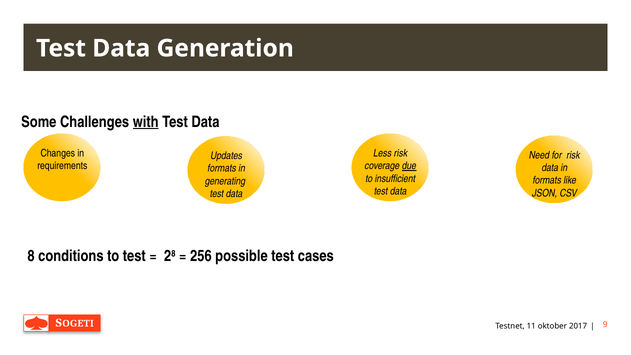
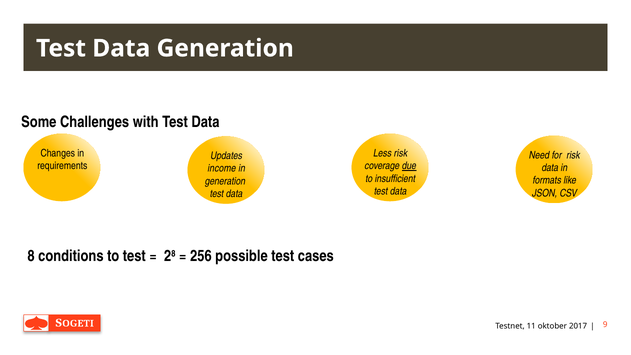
with underline: present -> none (146, 122)
formats: formats -> income (222, 168)
generating: generating -> generation (225, 181)
